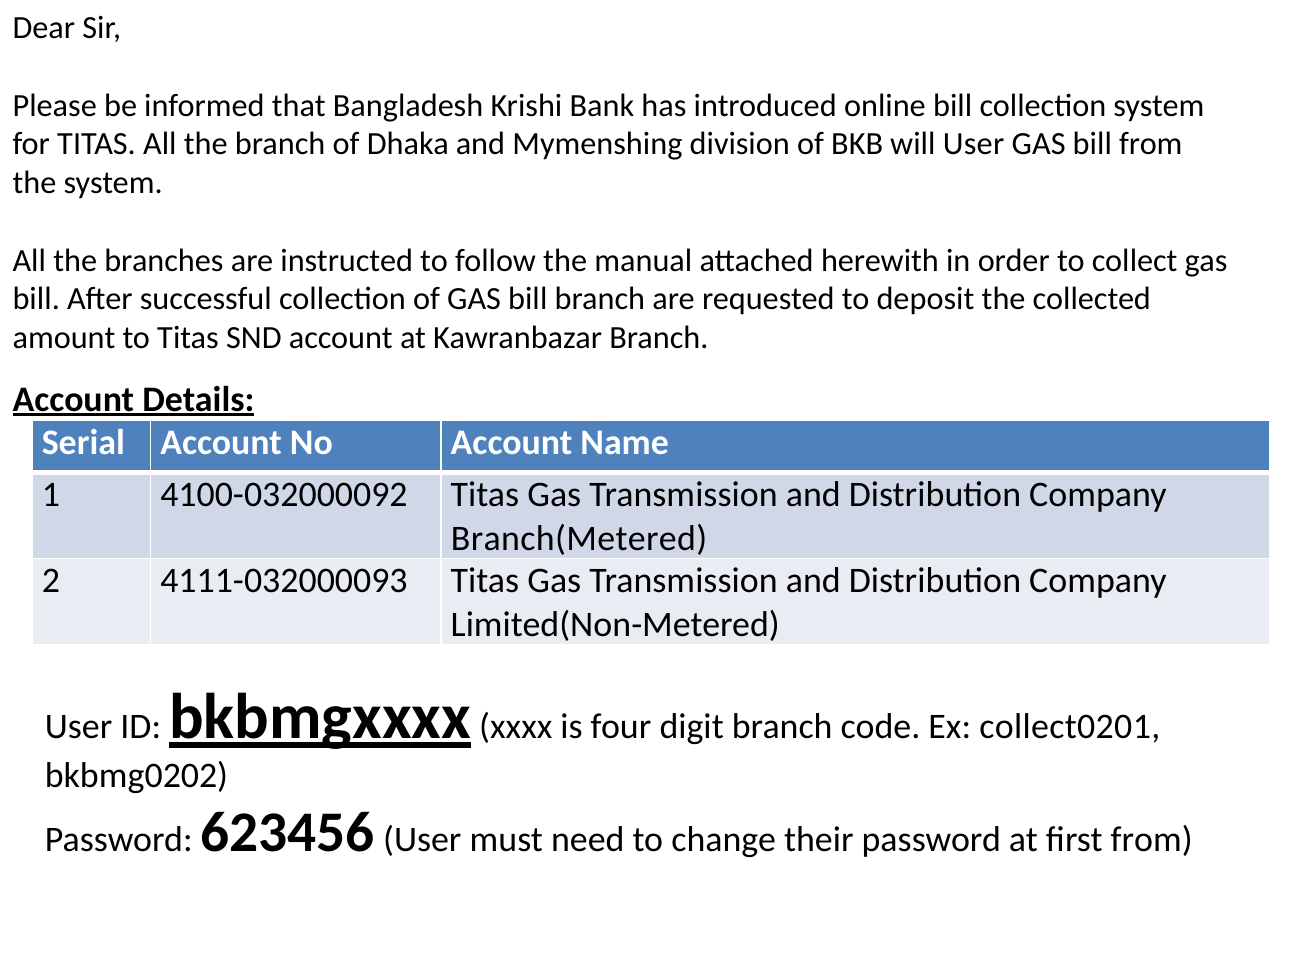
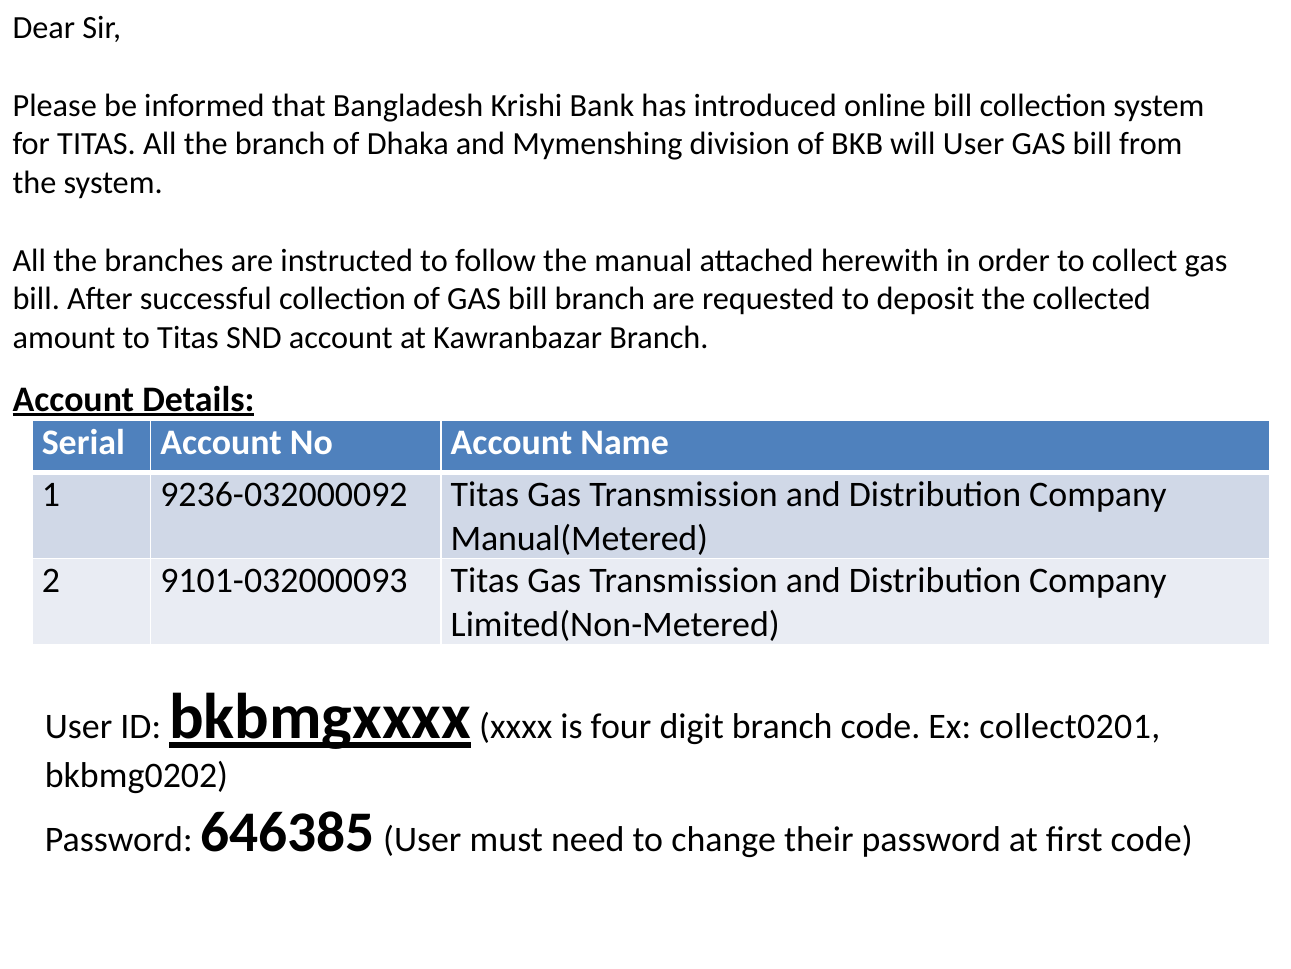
4100-032000092: 4100-032000092 -> 9236-032000092 (284, 494)
Branch(Metered: Branch(Metered -> Manual(Metered (579, 538)
4111-032000093: 4111-032000093 -> 9101-032000093 (284, 580)
623456: 623456 -> 646385 (288, 832)
first from: from -> code (1152, 839)
